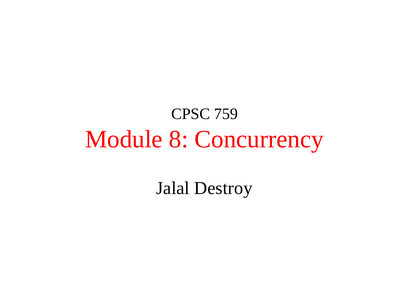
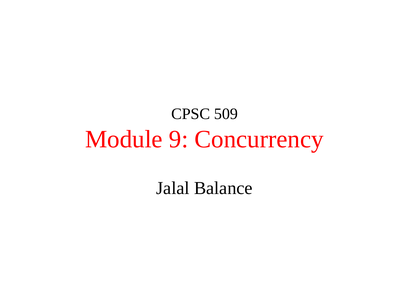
759: 759 -> 509 (226, 114)
8: 8 -> 9 (179, 139)
Destroy: Destroy -> Balance (223, 188)
